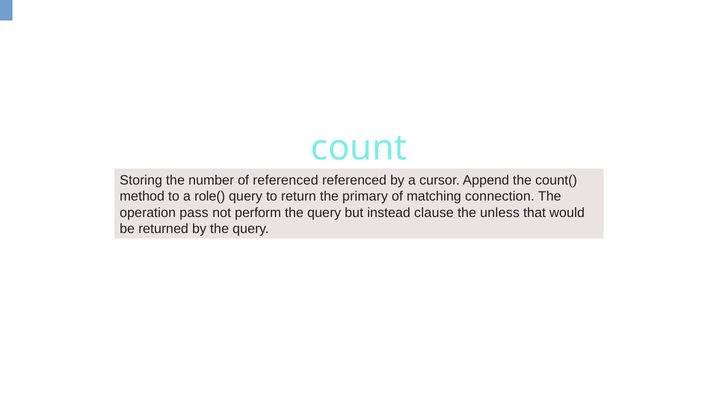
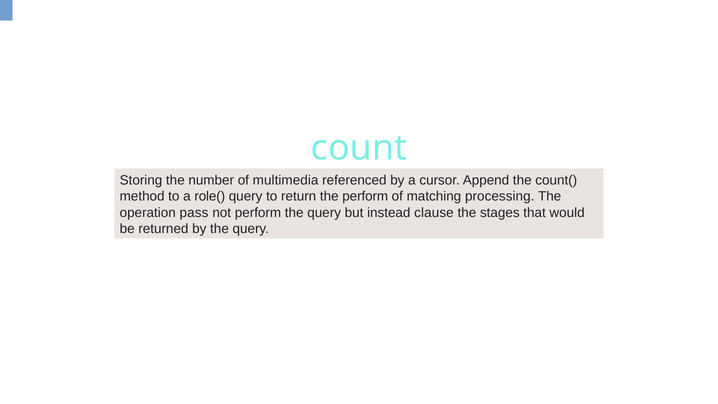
of referenced: referenced -> multimedia (286, 180)
the primary: primary -> perform (365, 196)
connection: connection -> processing (500, 196)
unless: unless -> stages (500, 213)
